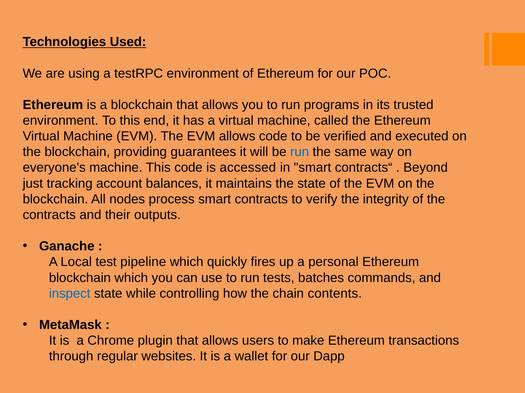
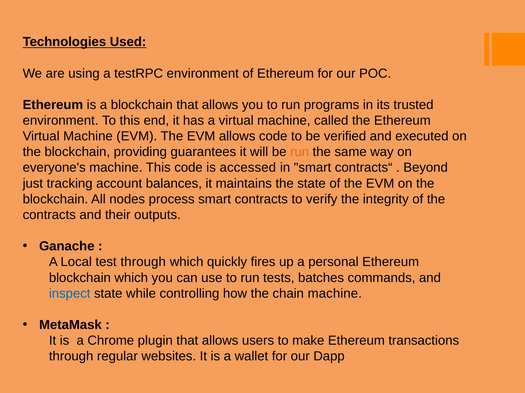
run colour: blue -> orange (300, 152)
test pipeline: pipeline -> through (143, 262)
chain contents: contents -> machine (335, 294)
